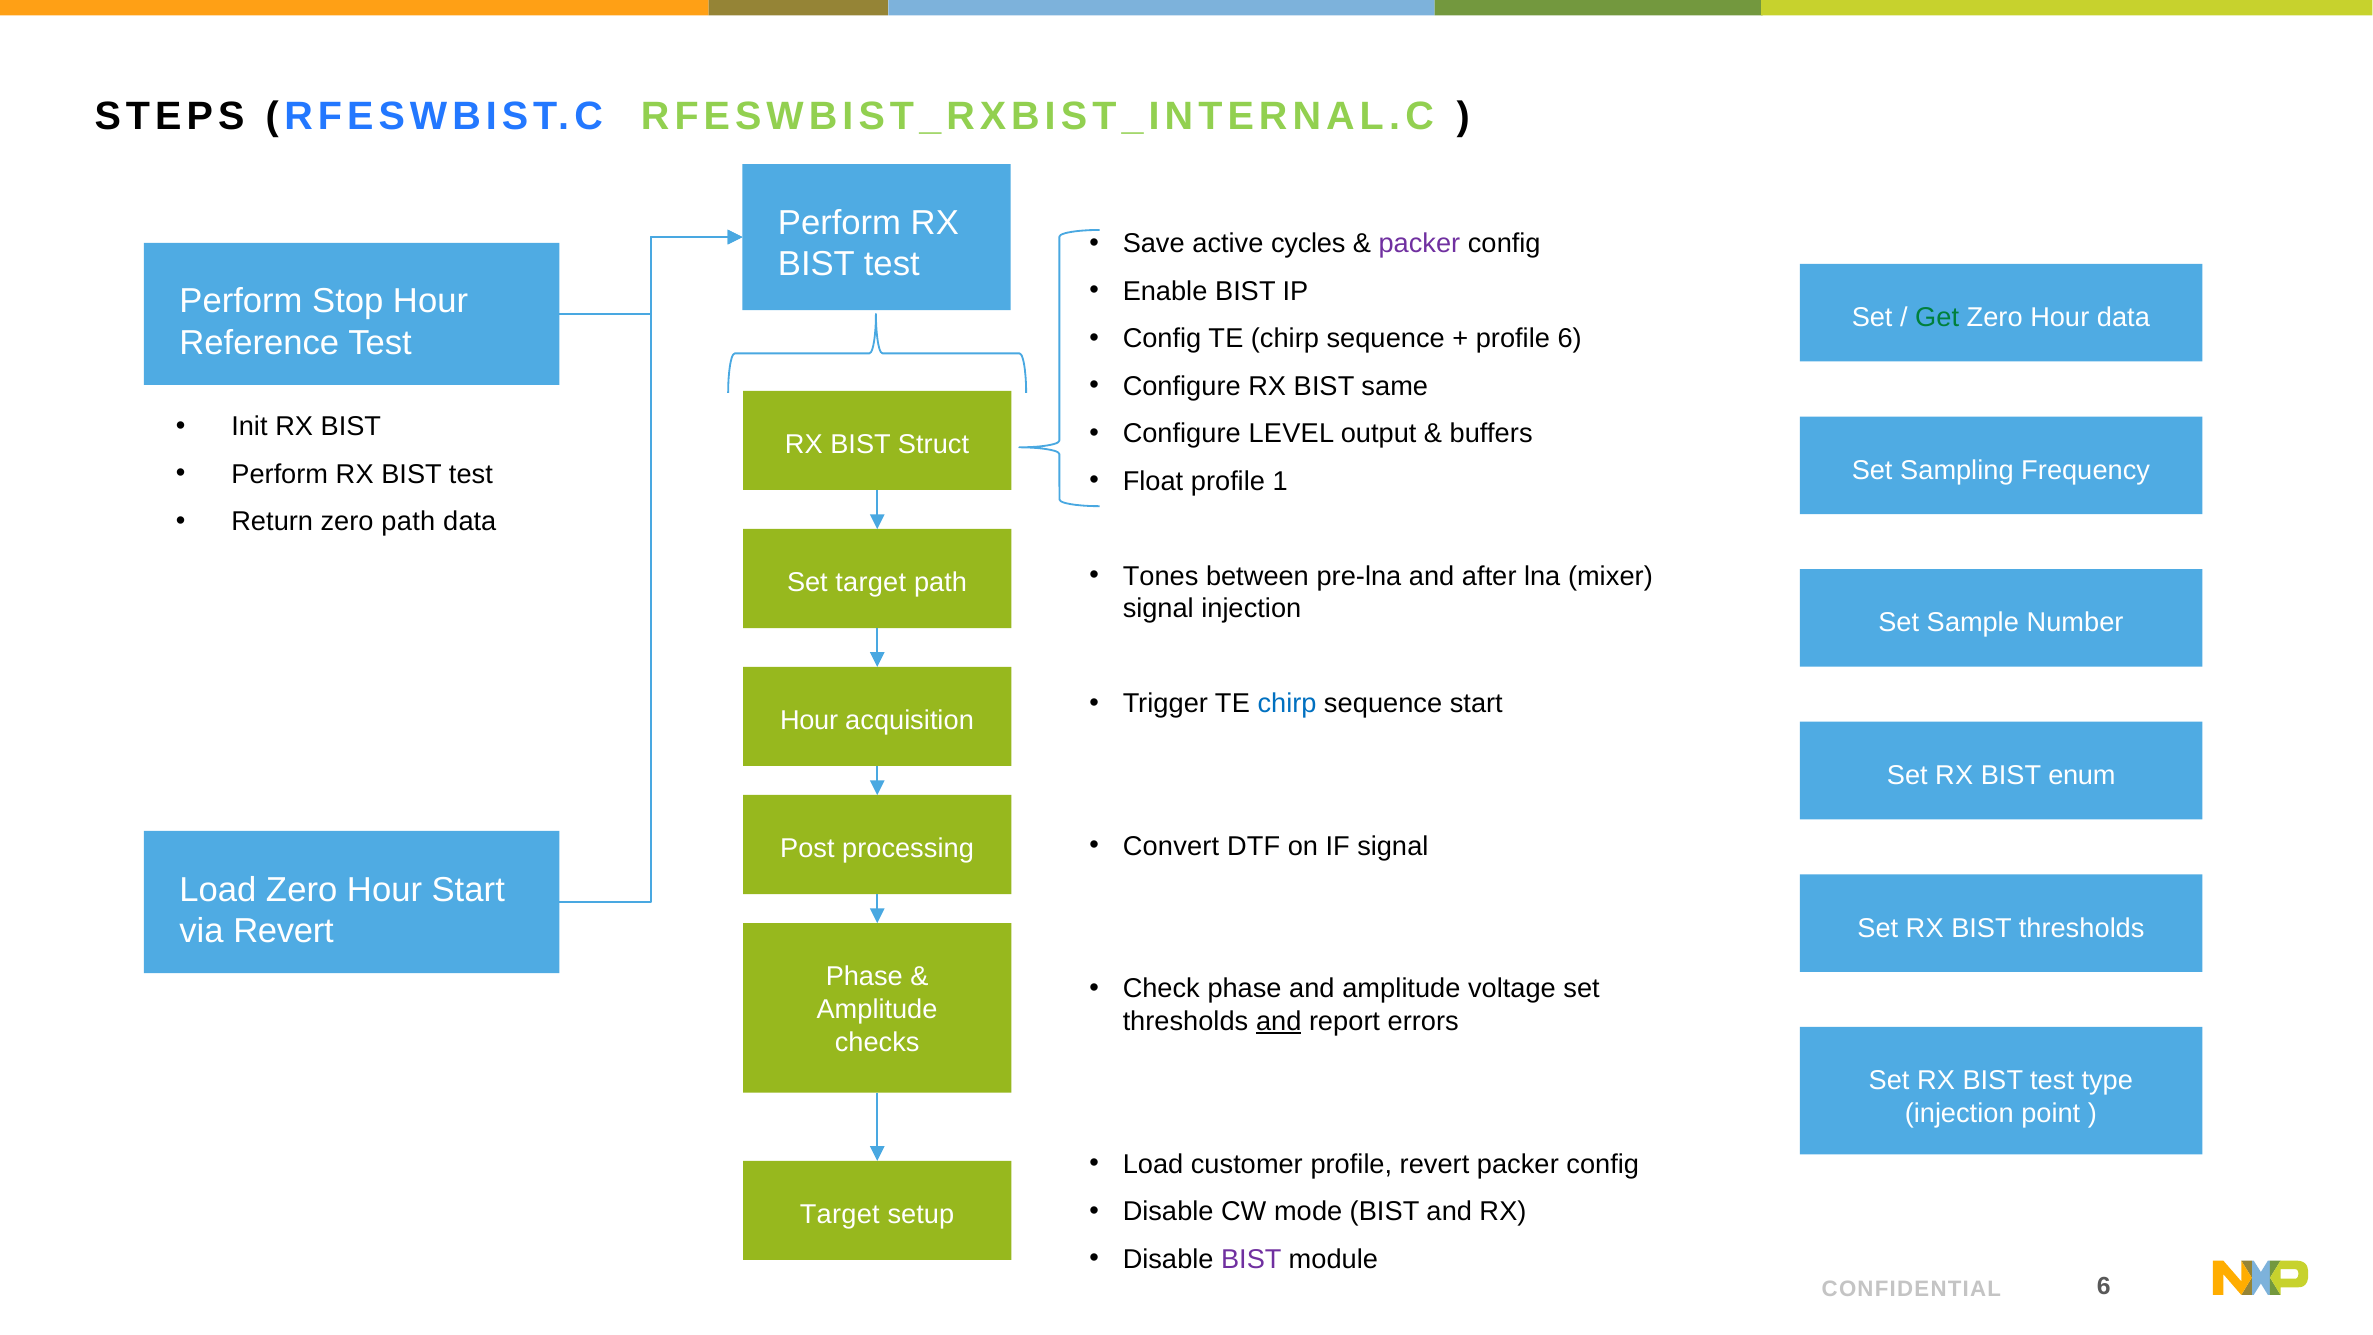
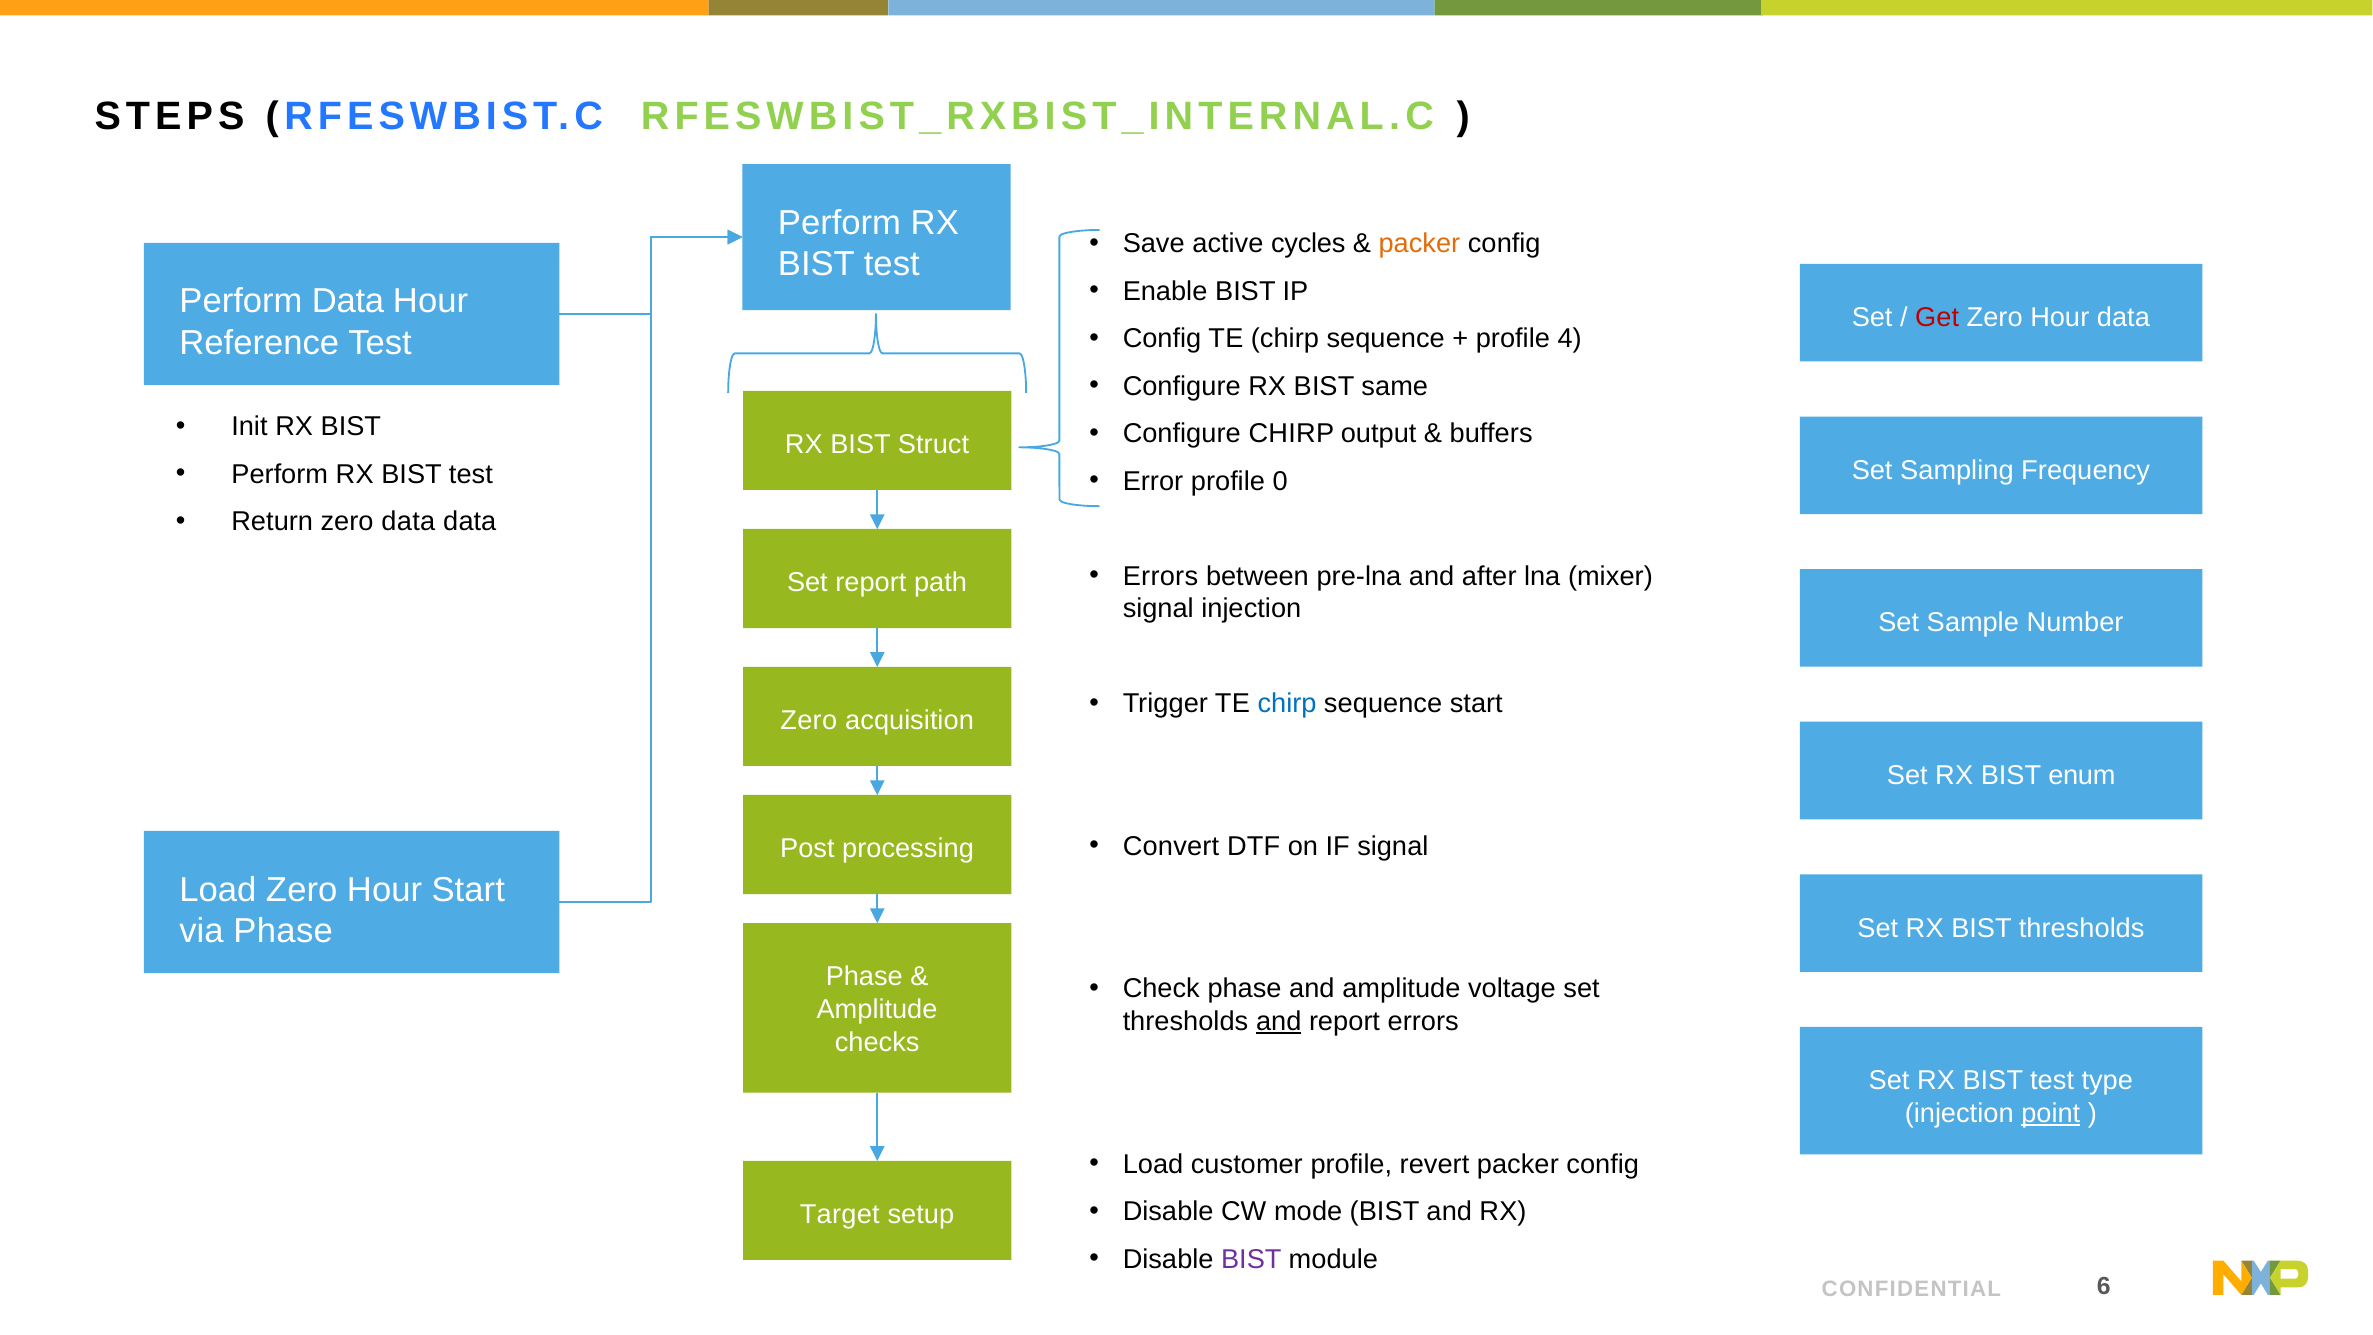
packer colour: purple -> orange (1419, 244)
Perform Stop: Stop -> Data (348, 302)
Get colour: green -> red (1937, 318)
profile 6: 6 -> 4 (1570, 339)
Configure LEVEL: LEVEL -> CHIRP (1291, 434)
Float: Float -> Error (1153, 481)
1: 1 -> 0 (1280, 481)
zero path: path -> data (408, 522)
Tones: Tones -> Errors (1160, 576)
Set target: target -> report (871, 583)
Hour: Hour -> Zero (809, 721)
via Revert: Revert -> Phase (283, 931)
point underline: none -> present (2051, 1113)
